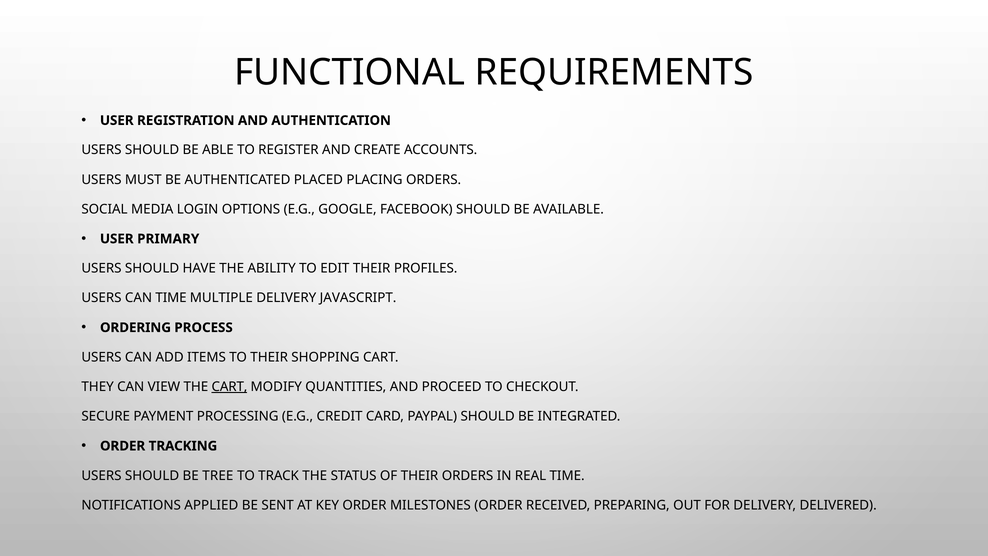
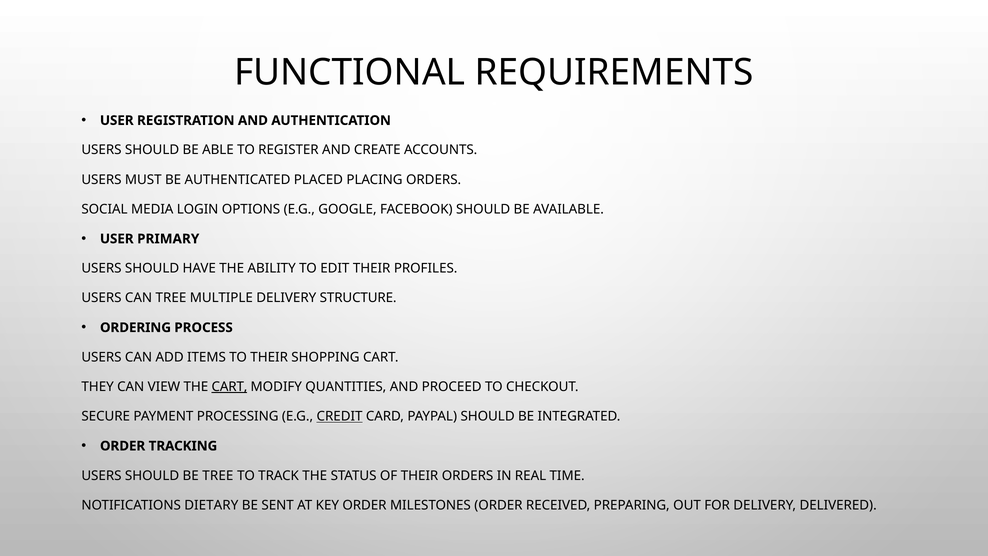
CAN TIME: TIME -> TREE (171, 298)
JAVASCRIPT: JAVASCRIPT -> STRUCTURE (358, 298)
CREDIT underline: none -> present (340, 416)
APPLIED: APPLIED -> DIETARY (211, 505)
